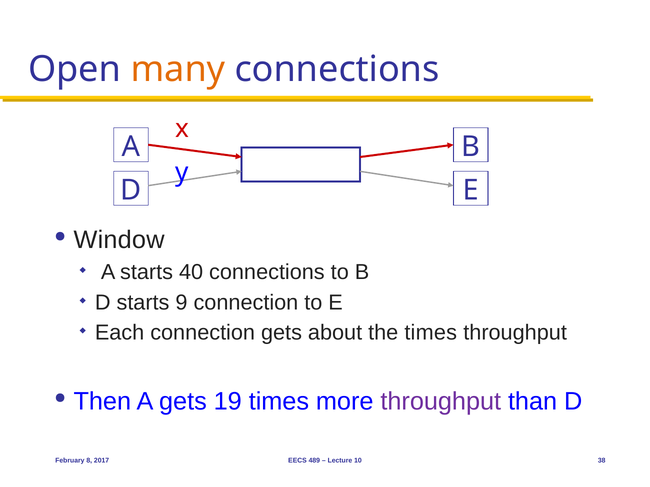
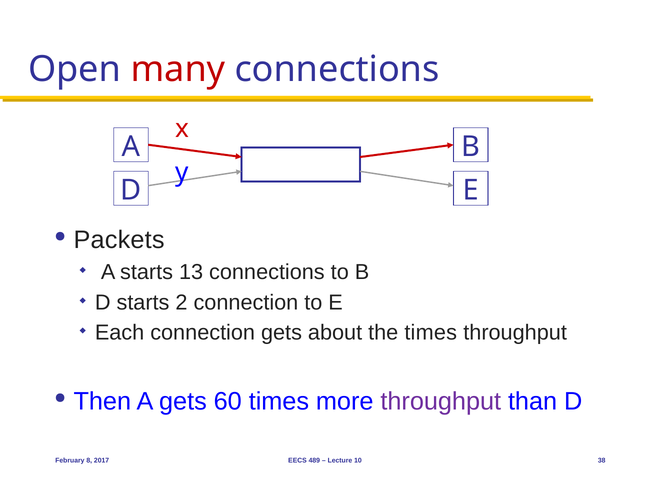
many colour: orange -> red (178, 70)
Window: Window -> Packets (119, 240)
40: 40 -> 13 (191, 272)
9: 9 -> 2 (181, 303)
19: 19 -> 60 (228, 402)
